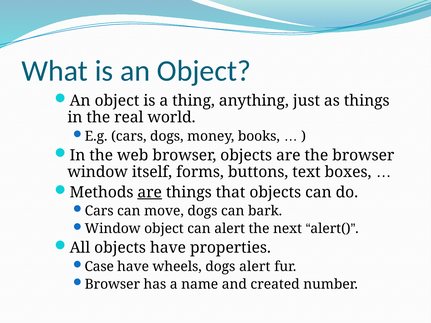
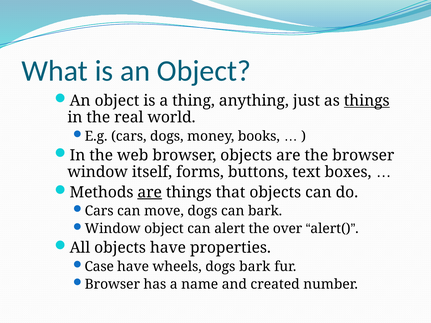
things underline: none -> present (367, 101)
next: next -> over (288, 229)
dogs alert: alert -> bark (255, 267)
